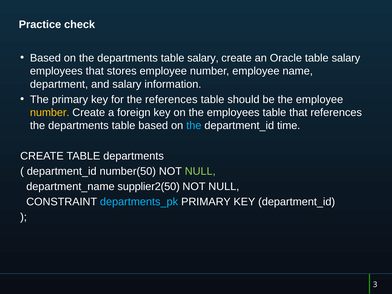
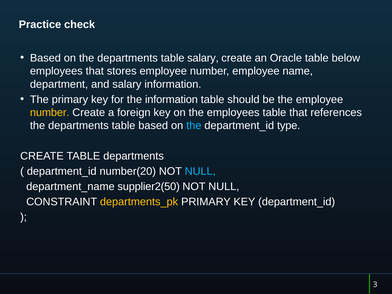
Oracle table salary: salary -> below (346, 58)
the references: references -> information (171, 99)
time: time -> type (289, 126)
number(50: number(50 -> number(20 (128, 171)
NULL colour: light green -> light blue (200, 171)
departments_pk colour: light blue -> yellow (139, 202)
